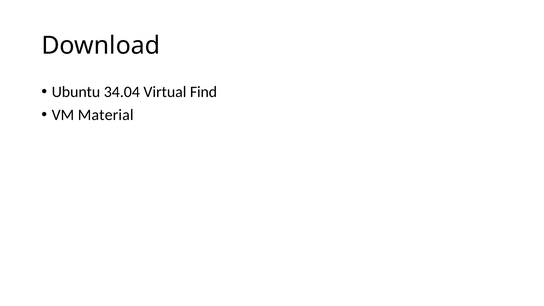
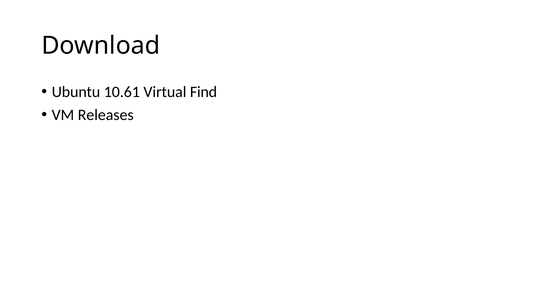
34.04: 34.04 -> 10.61 (122, 92)
Material: Material -> Releases (106, 115)
